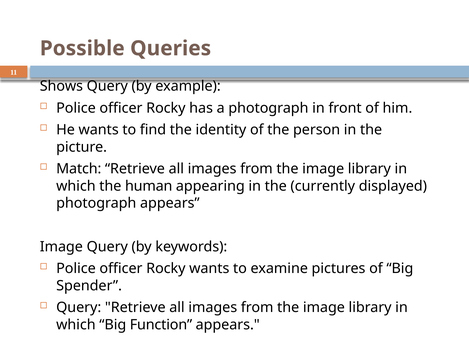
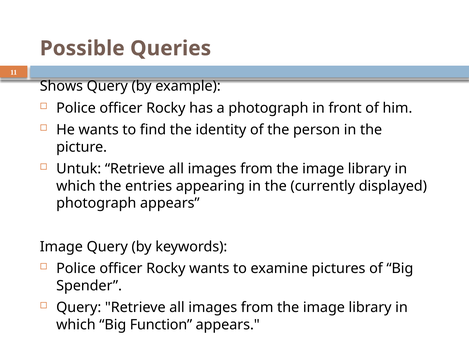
Match: Match -> Untuk (79, 169)
human: human -> entries (149, 186)
